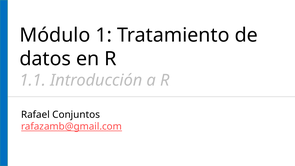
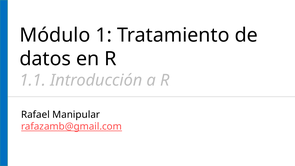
Conjuntos: Conjuntos -> Manipular (76, 115)
